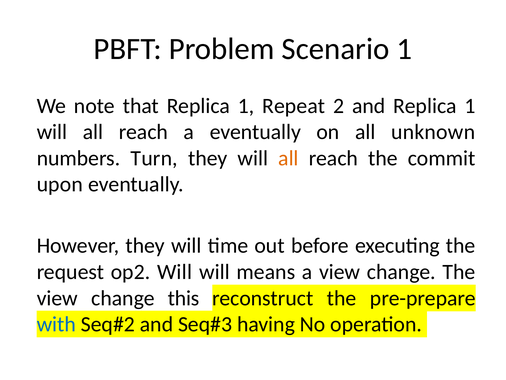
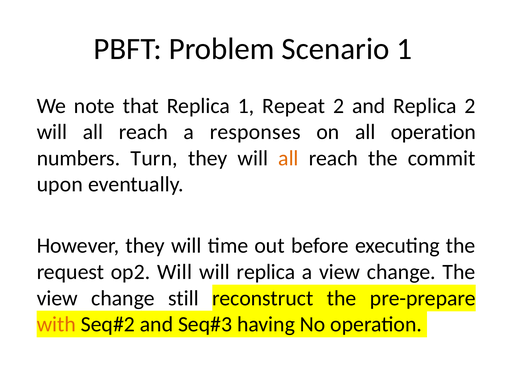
and Replica 1: 1 -> 2 (470, 106)
a eventually: eventually -> responses (255, 132)
all unknown: unknown -> operation (433, 132)
will means: means -> replica (266, 272)
this: this -> still (183, 298)
with colour: blue -> orange (56, 324)
